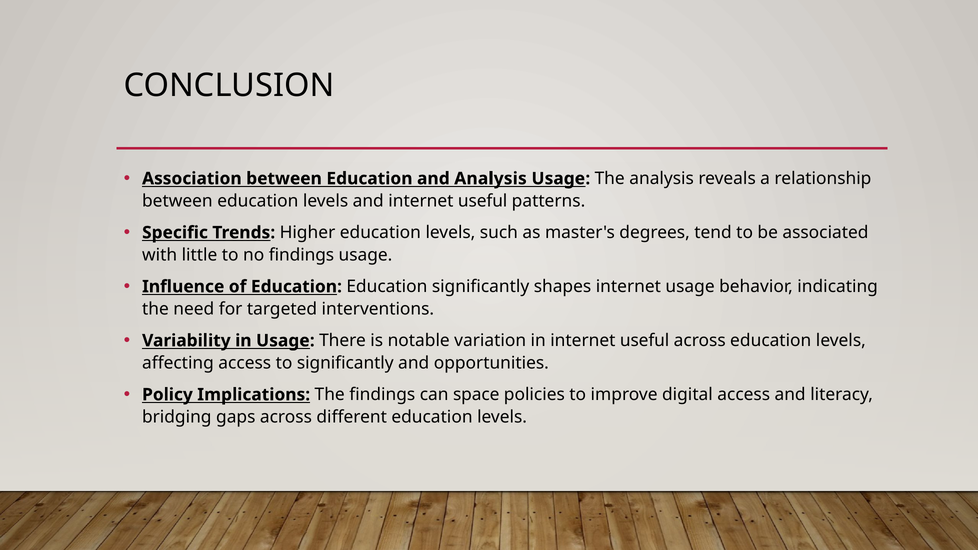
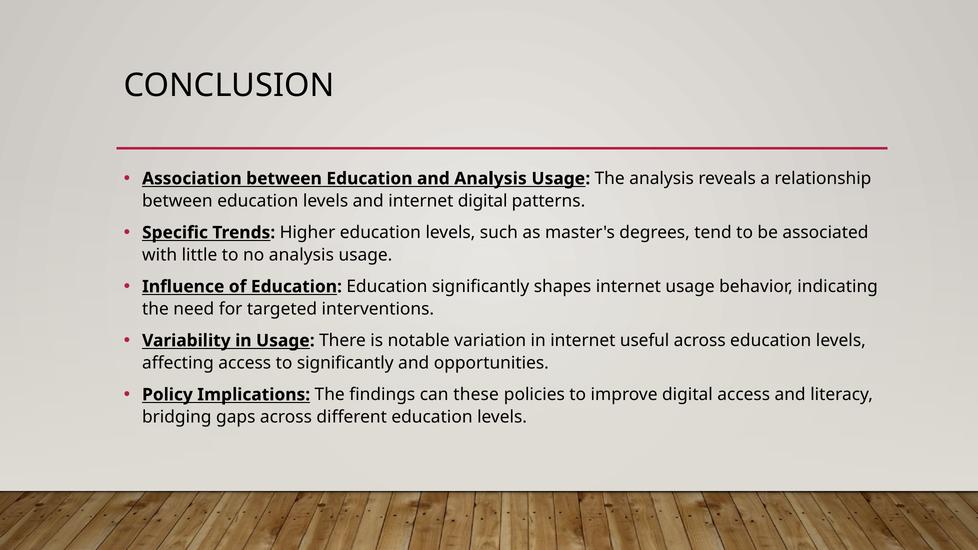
and internet useful: useful -> digital (483, 201)
no findings: findings -> analysis (301, 255)
space: space -> these (476, 395)
